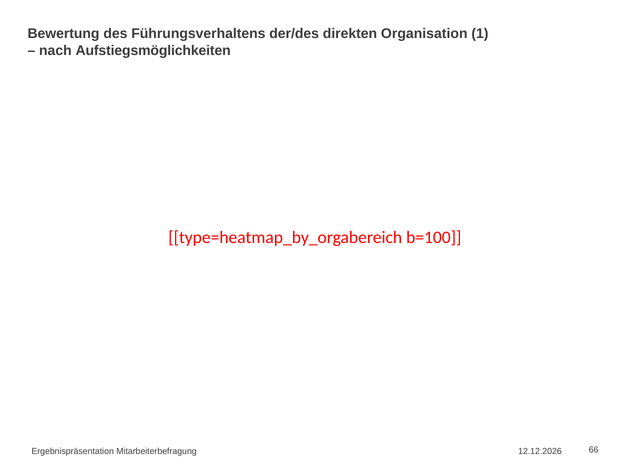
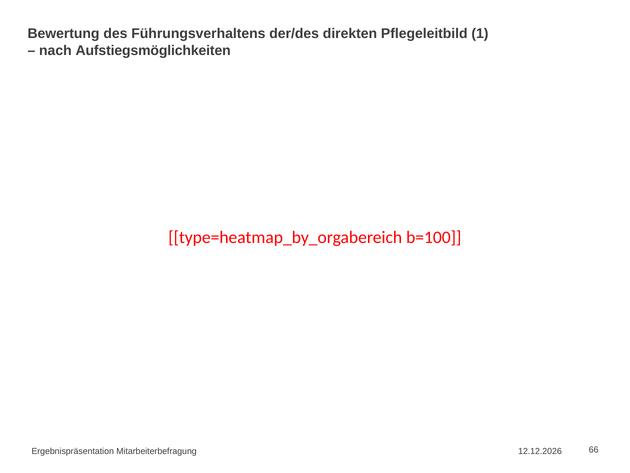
Organisation: Organisation -> Pflegeleitbild (424, 34)
